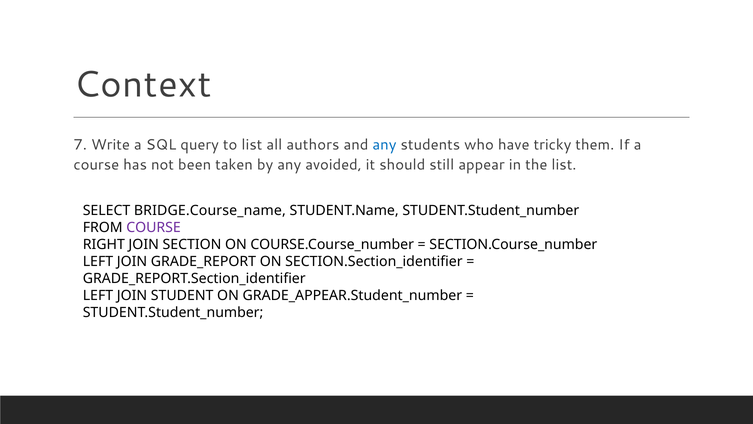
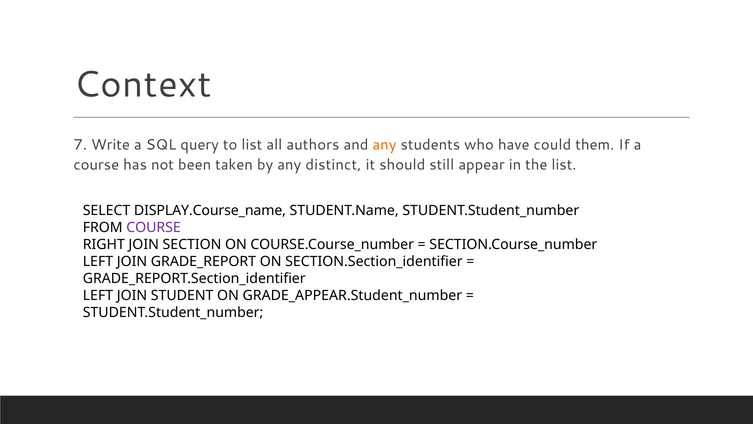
any colour: blue -> orange (384, 145)
tricky: tricky -> could (552, 145)
avoided: avoided -> distinct (333, 164)
BRIDGE.Course_name: BRIDGE.Course_name -> DISPLAY.Course_name (210, 210)
